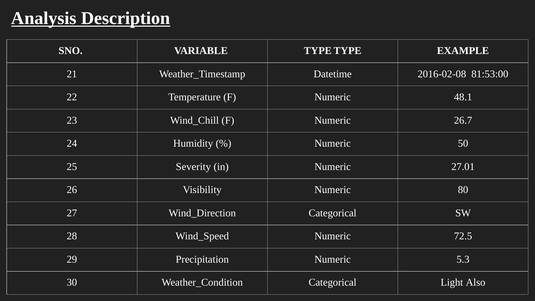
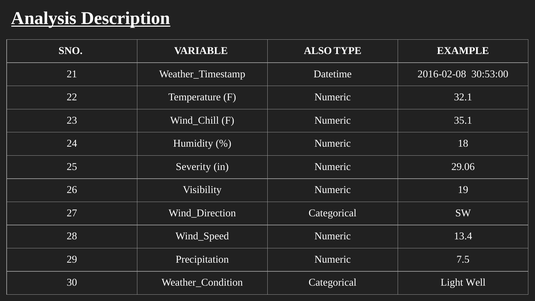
VARIABLE TYPE: TYPE -> ALSO (318, 51)
81:53:00: 81:53:00 -> 30:53:00 (490, 74)
48.1: 48.1 -> 32.1 (463, 97)
26.7: 26.7 -> 35.1 (463, 120)
50: 50 -> 18 (463, 143)
27.01: 27.01 -> 29.06 (463, 167)
80: 80 -> 19 (463, 190)
72.5: 72.5 -> 13.4 (463, 236)
5.3: 5.3 -> 7.5 (463, 259)
Also: Also -> Well (476, 282)
